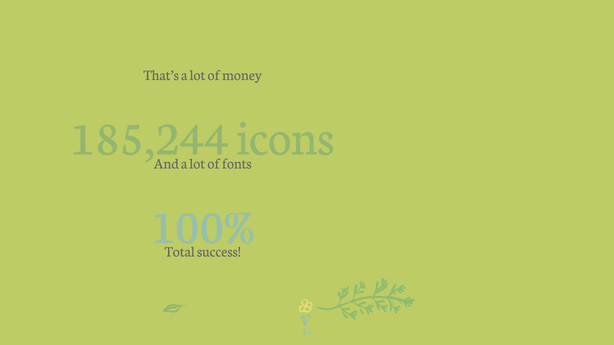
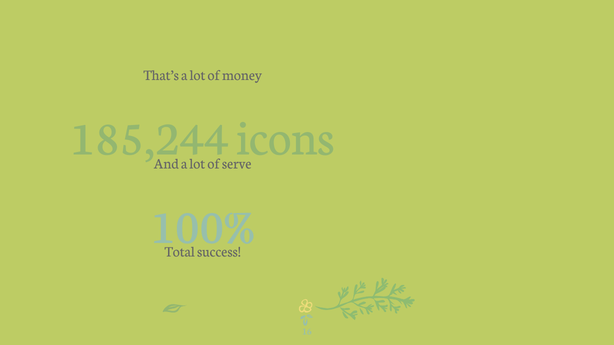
fonts: fonts -> serve (237, 164)
